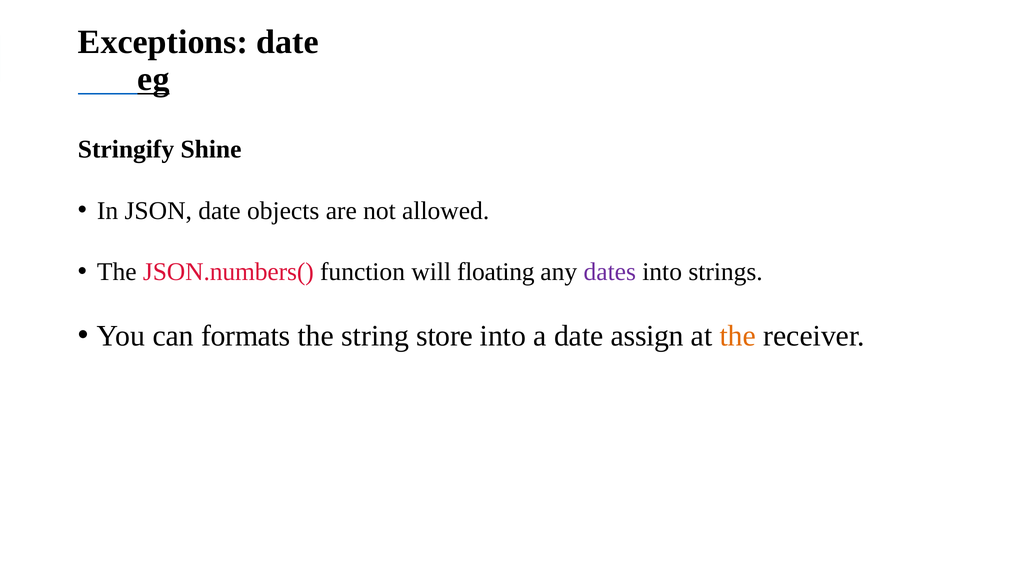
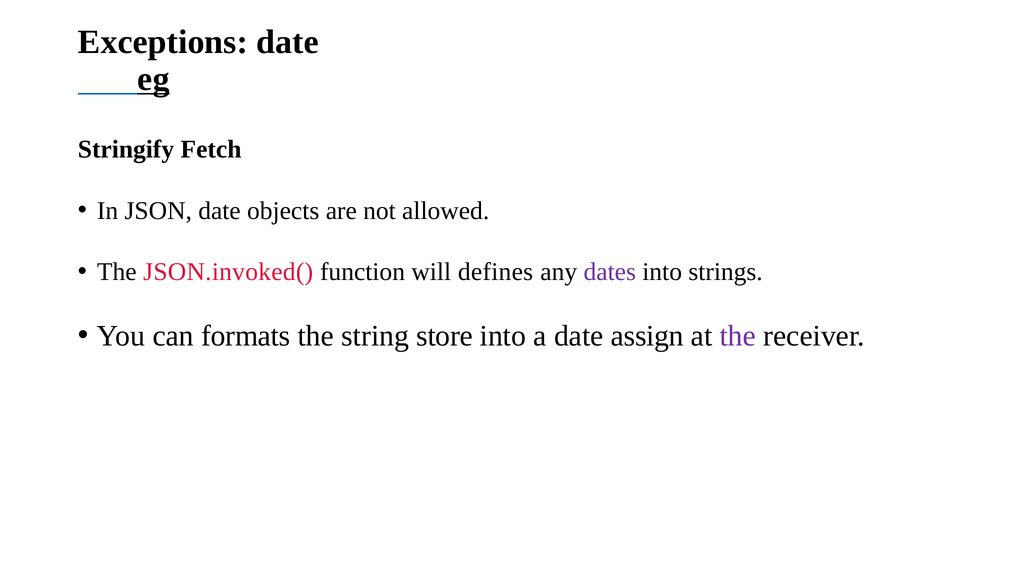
Shine: Shine -> Fetch (211, 150)
JSON.numbers(: JSON.numbers( -> JSON.invoked( (228, 272)
floating: floating -> defines (496, 272)
the colour: orange -> purple (738, 336)
